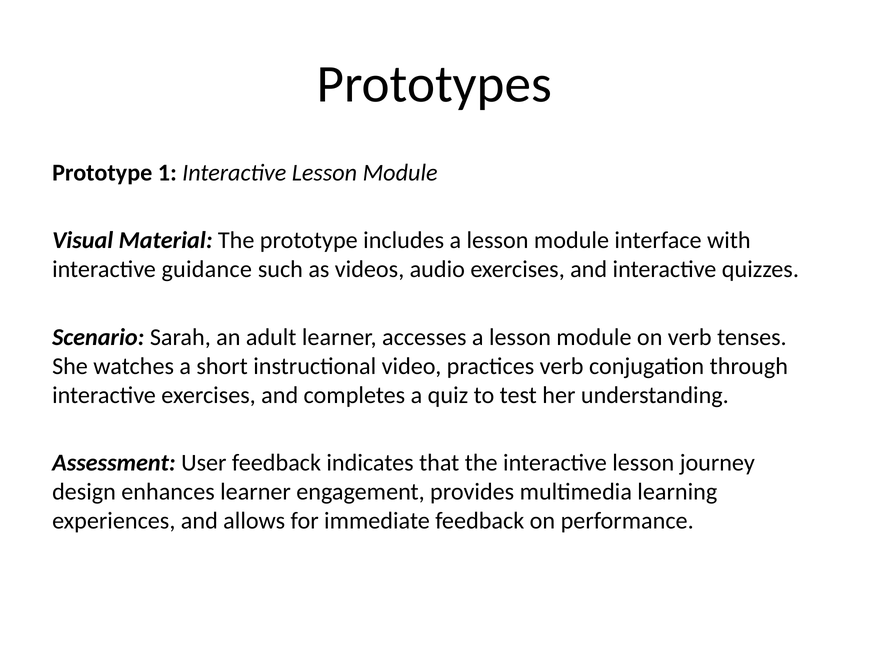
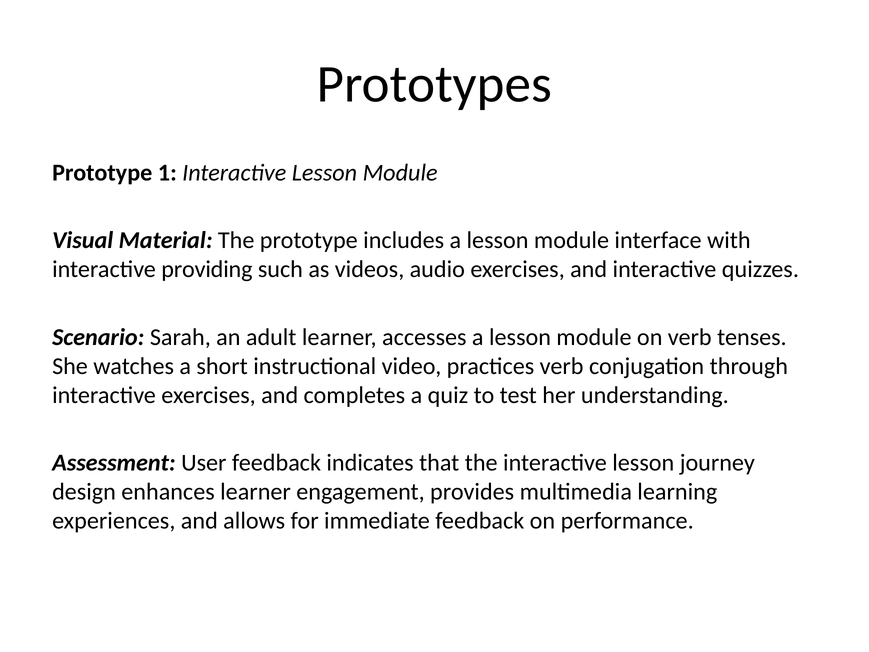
guidance: guidance -> providing (207, 269)
